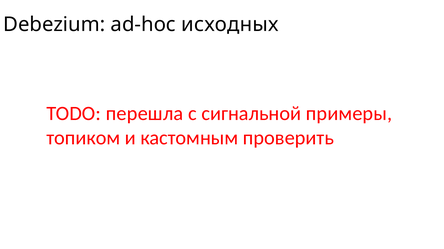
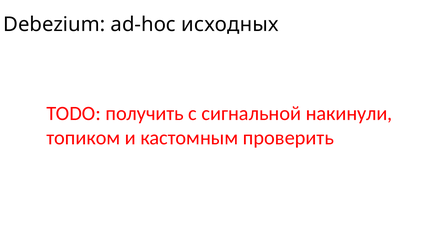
перешла: перешла -> получить (145, 114)
примеры: примеры -> накинули (349, 114)
